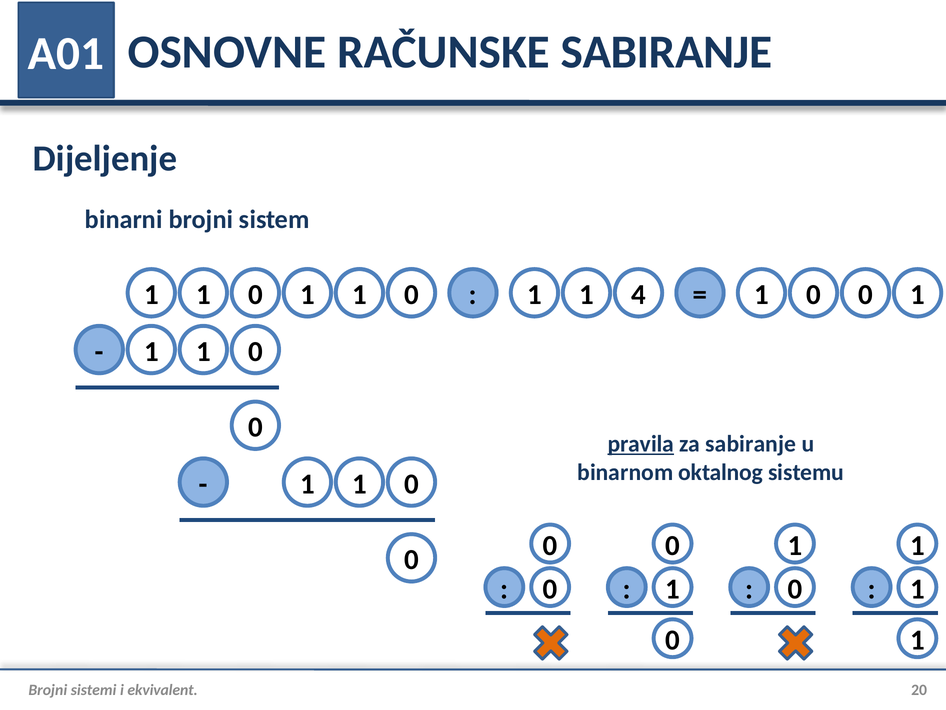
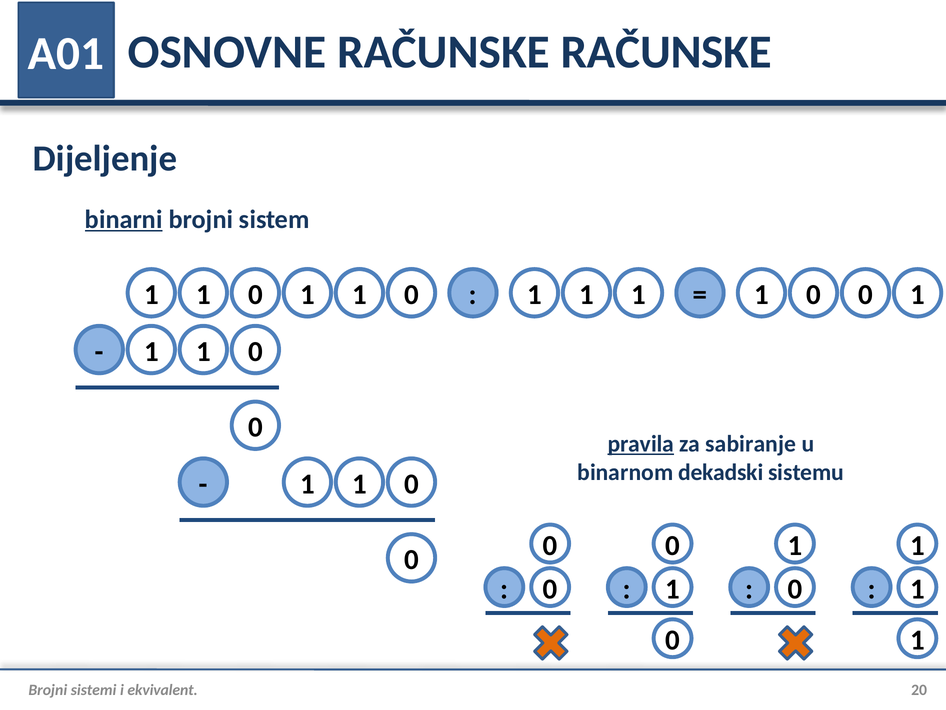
RAČUNSKE SABIRANJE: SABIRANJE -> RAČUNSKE (666, 52)
binarni underline: none -> present (124, 219)
4: 4 -> 1 (639, 295)
oktalnog: oktalnog -> dekadski (721, 472)
